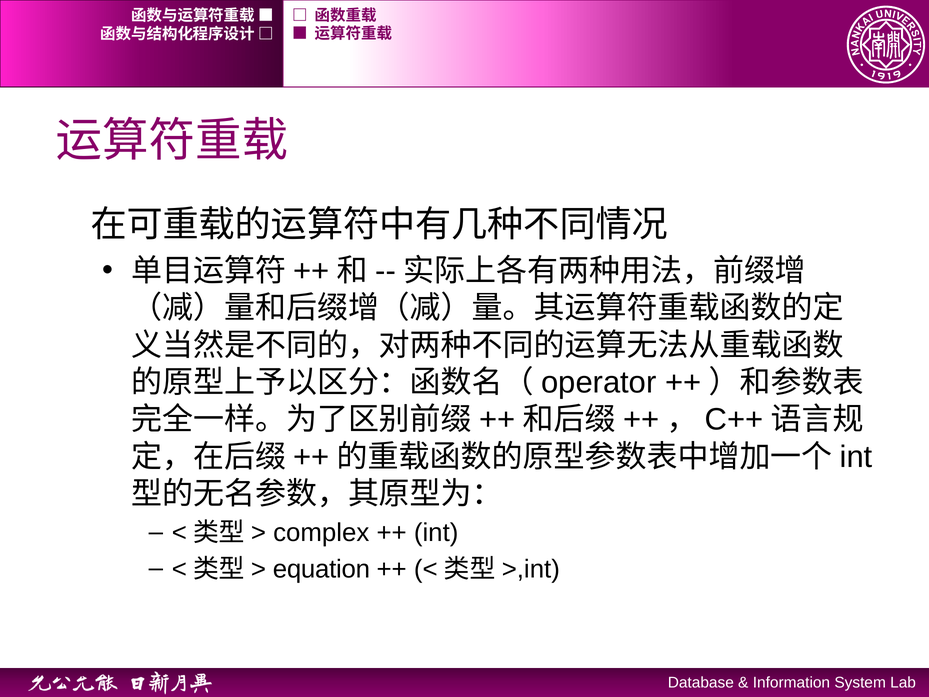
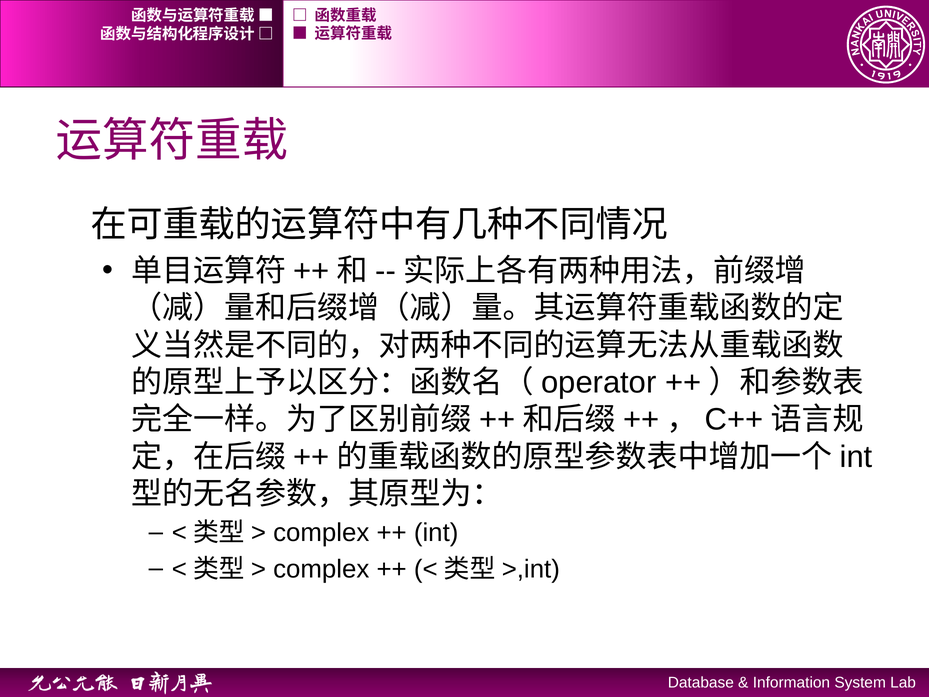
equation: equation -> complex (321, 569)
